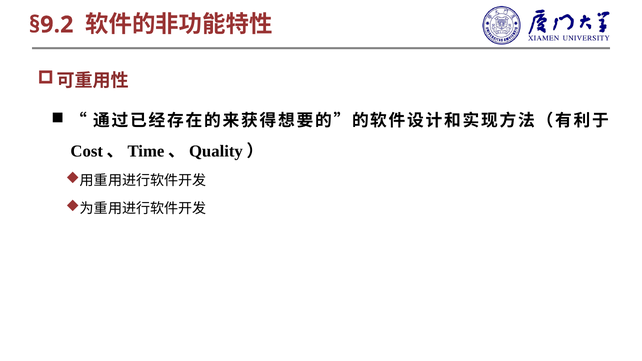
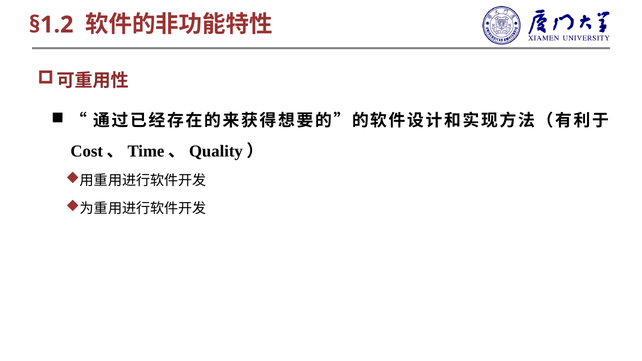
§9.2: §9.2 -> §1.2 (51, 25)
